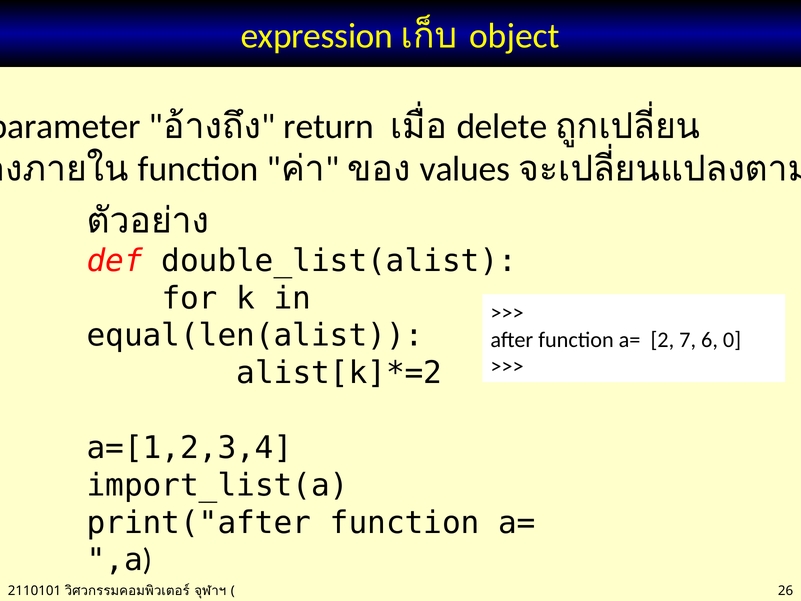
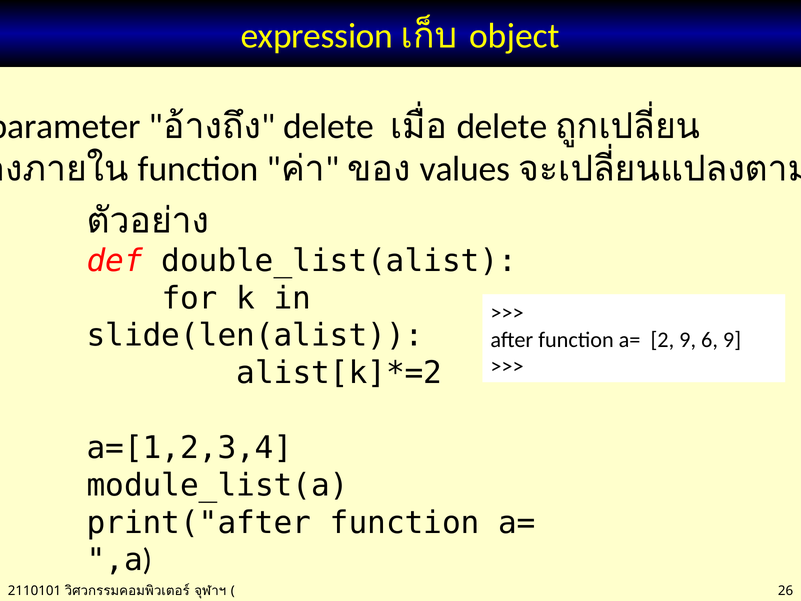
return: return -> delete (329, 126)
equal(len(alist: equal(len(alist -> slide(len(alist (255, 336)
2 7: 7 -> 9 (688, 340)
6 0: 0 -> 9 (732, 340)
import_list(a: import_list(a -> module_list(a (218, 485)
